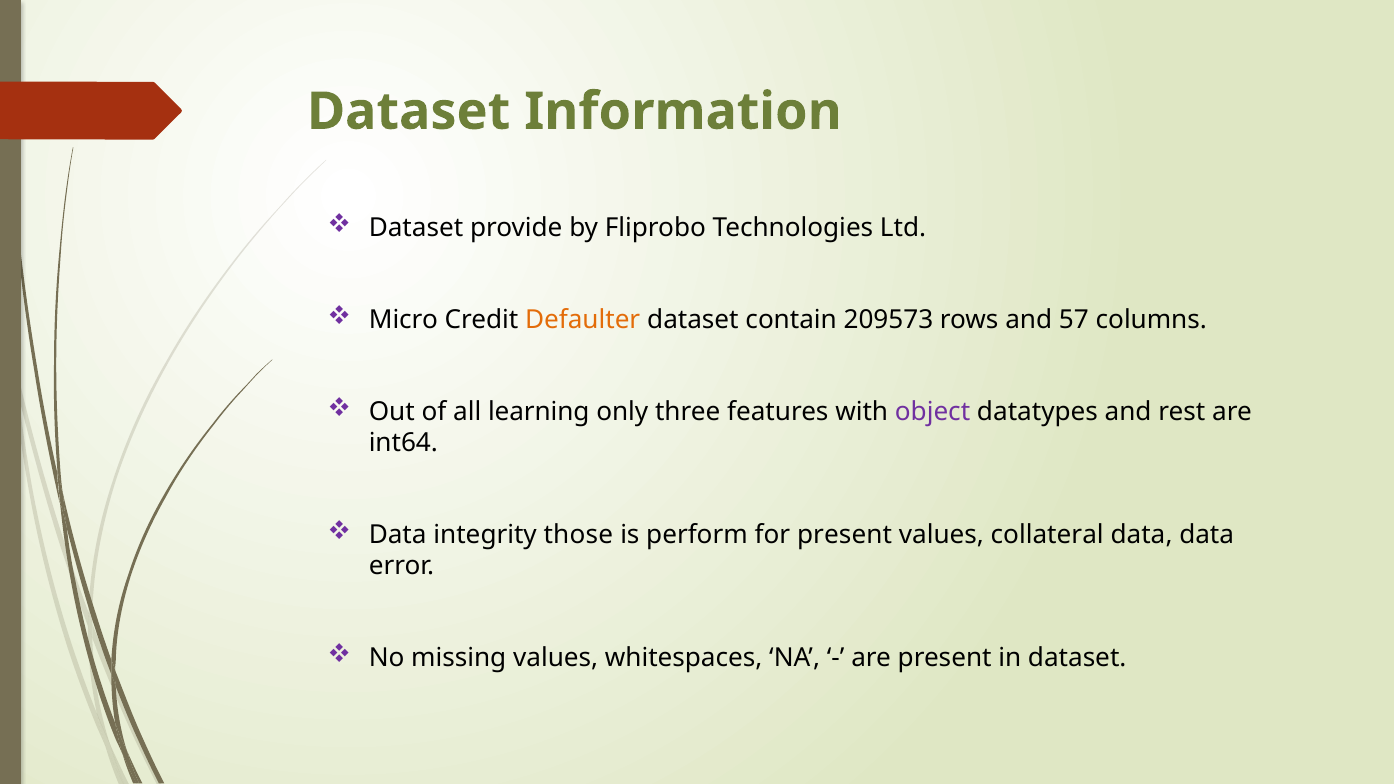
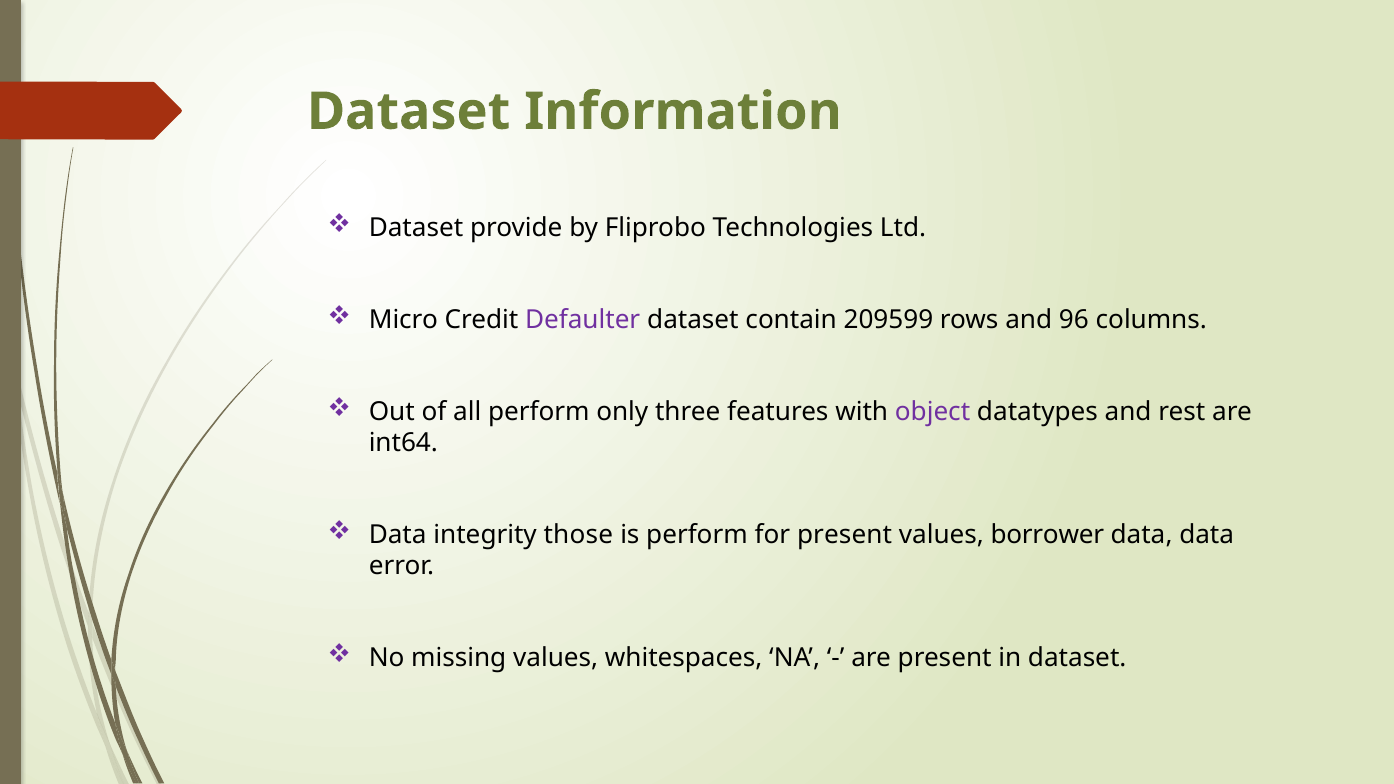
Defaulter colour: orange -> purple (583, 320)
209573: 209573 -> 209599 (888, 320)
57: 57 -> 96 (1074, 320)
all learning: learning -> perform (539, 412)
collateral: collateral -> borrower (1047, 535)
